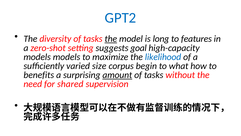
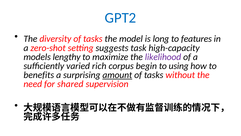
the underline: present -> none (111, 39)
goal: goal -> task (138, 48)
models models: models -> lengthy (67, 57)
likelihood colour: blue -> purple (163, 57)
size: size -> rich (99, 66)
what: what -> using (179, 66)
